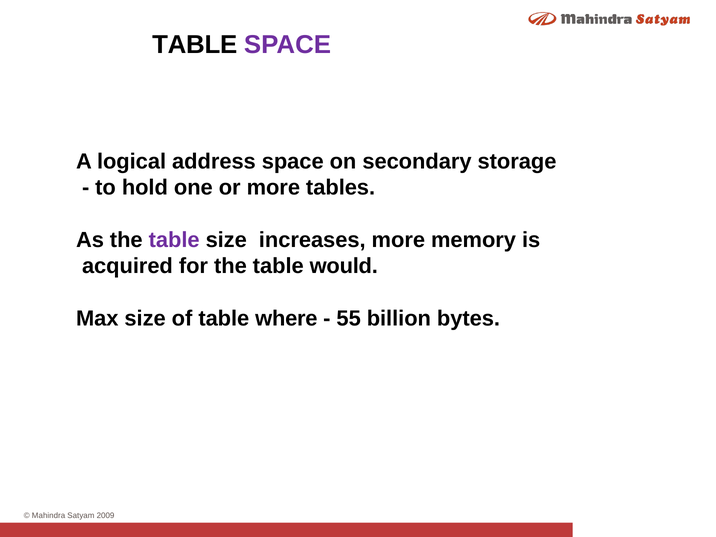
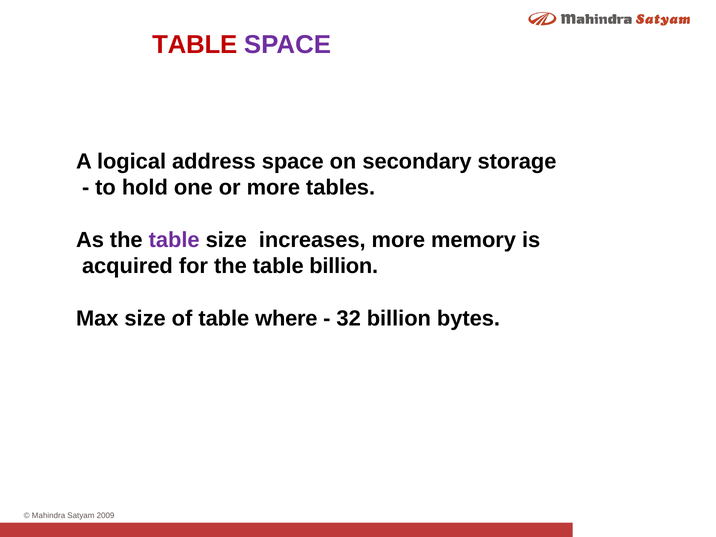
TABLE colour: black -> red (195, 45)
table would: would -> billion (344, 266)
55: 55 -> 32 (349, 319)
